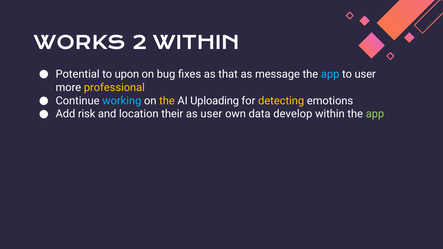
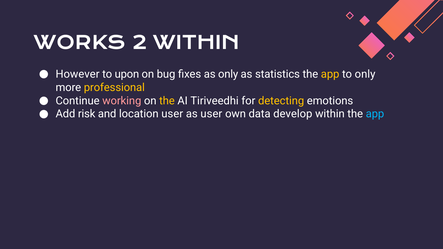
Potential: Potential -> However (78, 74)
as that: that -> only (228, 74)
message: message -> statistics (277, 74)
app colour: light blue -> yellow (330, 74)
to user: user -> only (365, 74)
working colour: light blue -> pink (122, 101)
Uploading: Uploading -> Tiriveedhi (215, 101)
location their: their -> user (172, 114)
app colour: light green -> light blue (375, 114)
